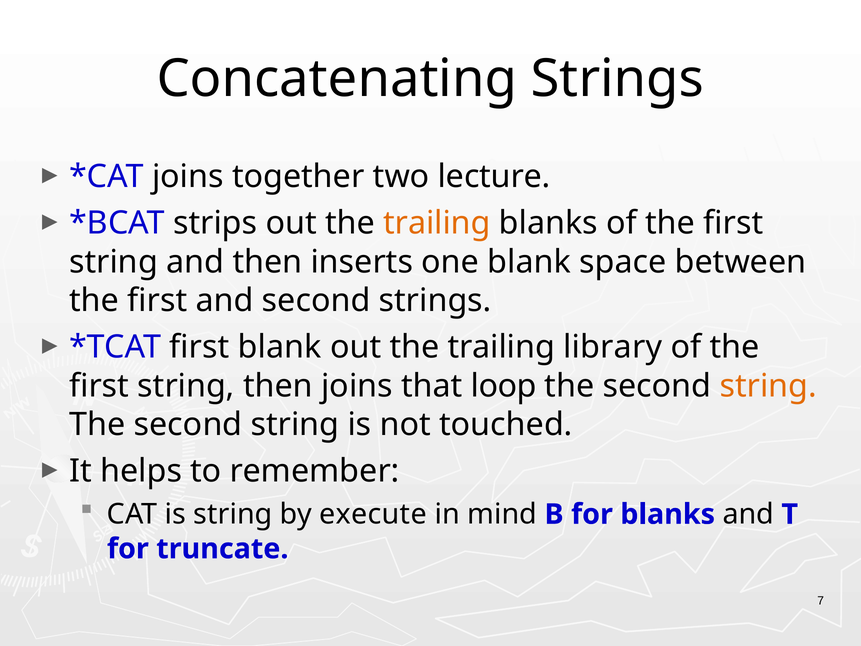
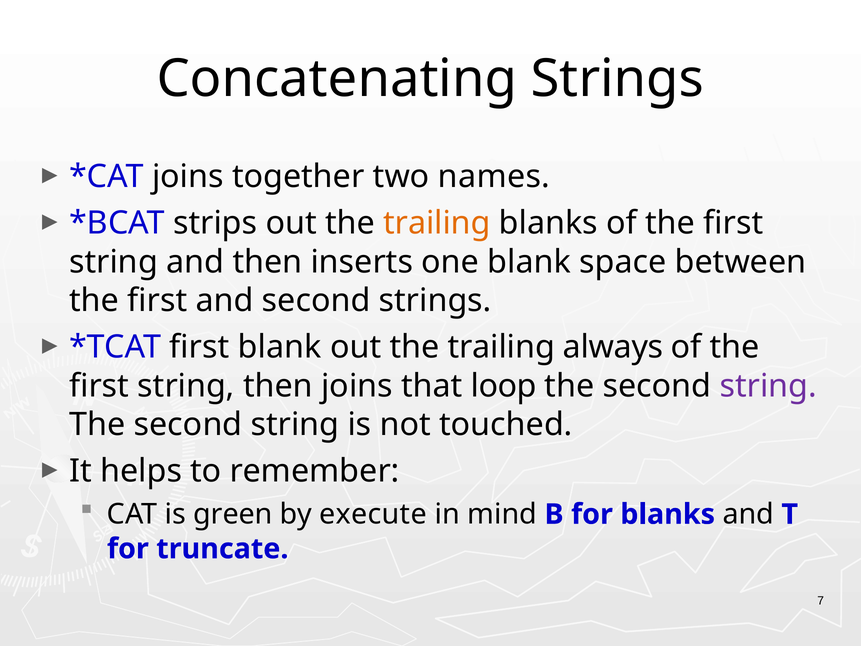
lecture: lecture -> names (494, 177)
library: library -> always (613, 347)
string colour: orange -> purple (768, 386)
is string: string -> green (233, 514)
